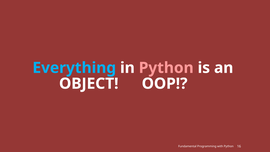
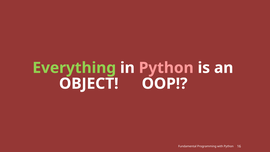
Everything colour: light blue -> light green (74, 68)
